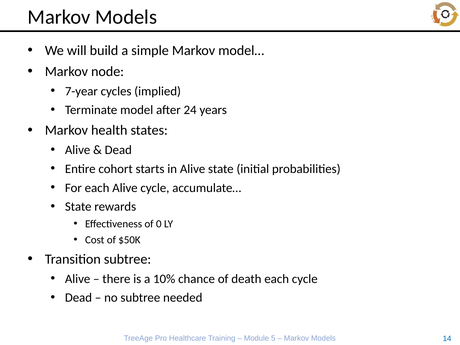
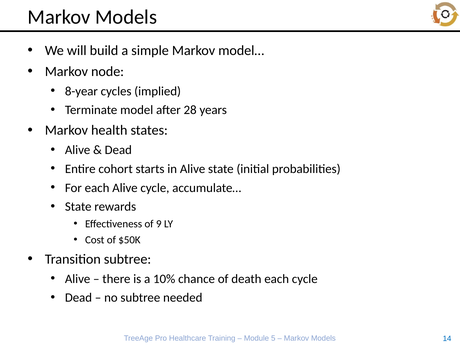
7-year: 7-year -> 8-year (81, 91)
24: 24 -> 28 (190, 110)
0: 0 -> 9 (159, 224)
